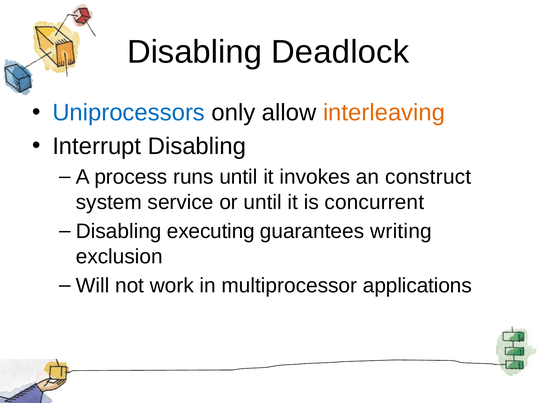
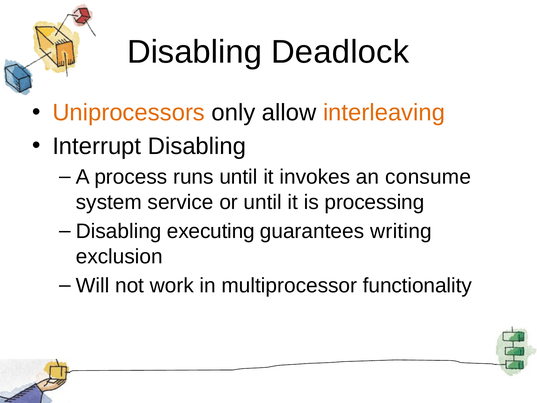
Uniprocessors colour: blue -> orange (129, 113)
construct: construct -> consume (428, 177)
concurrent: concurrent -> processing (374, 202)
applications: applications -> functionality (417, 286)
